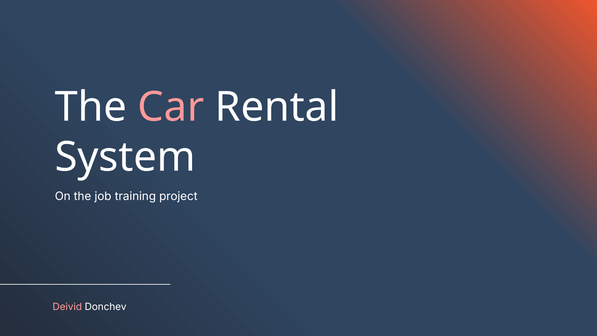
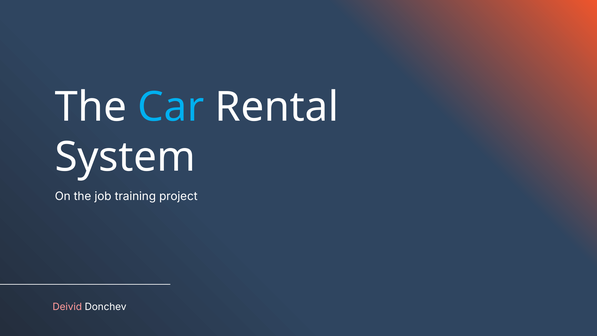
Car colour: pink -> light blue (171, 107)
